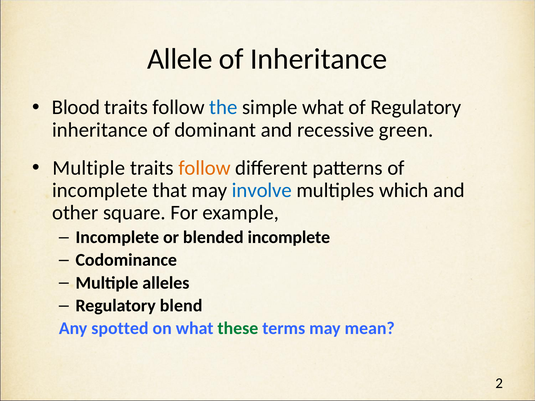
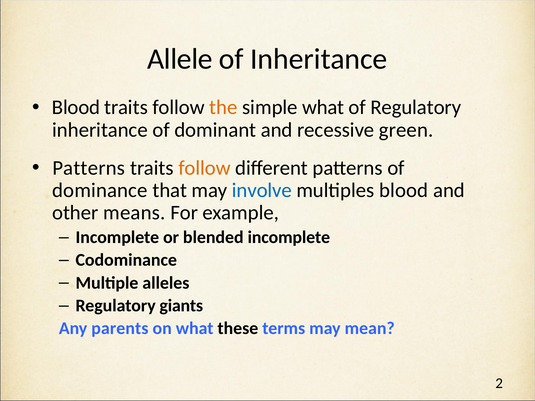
the colour: blue -> orange (223, 107)
Multiple: Multiple -> Patterns (89, 168)
incomplete: incomplete -> dominance (100, 190)
multiples which: which -> blood (404, 190)
square: square -> means (134, 213)
blend: blend -> giants (181, 306)
spotted: spotted -> parents (120, 329)
these colour: green -> black (238, 329)
